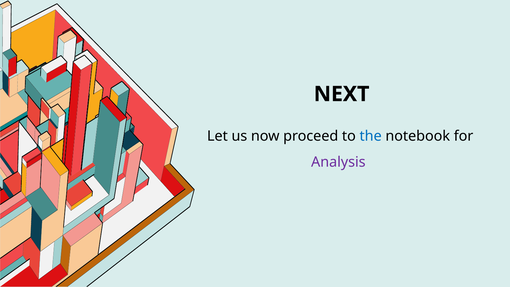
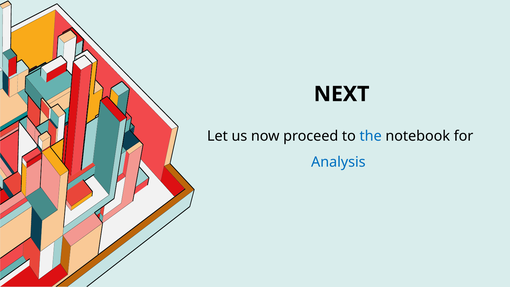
Analysis colour: purple -> blue (338, 162)
